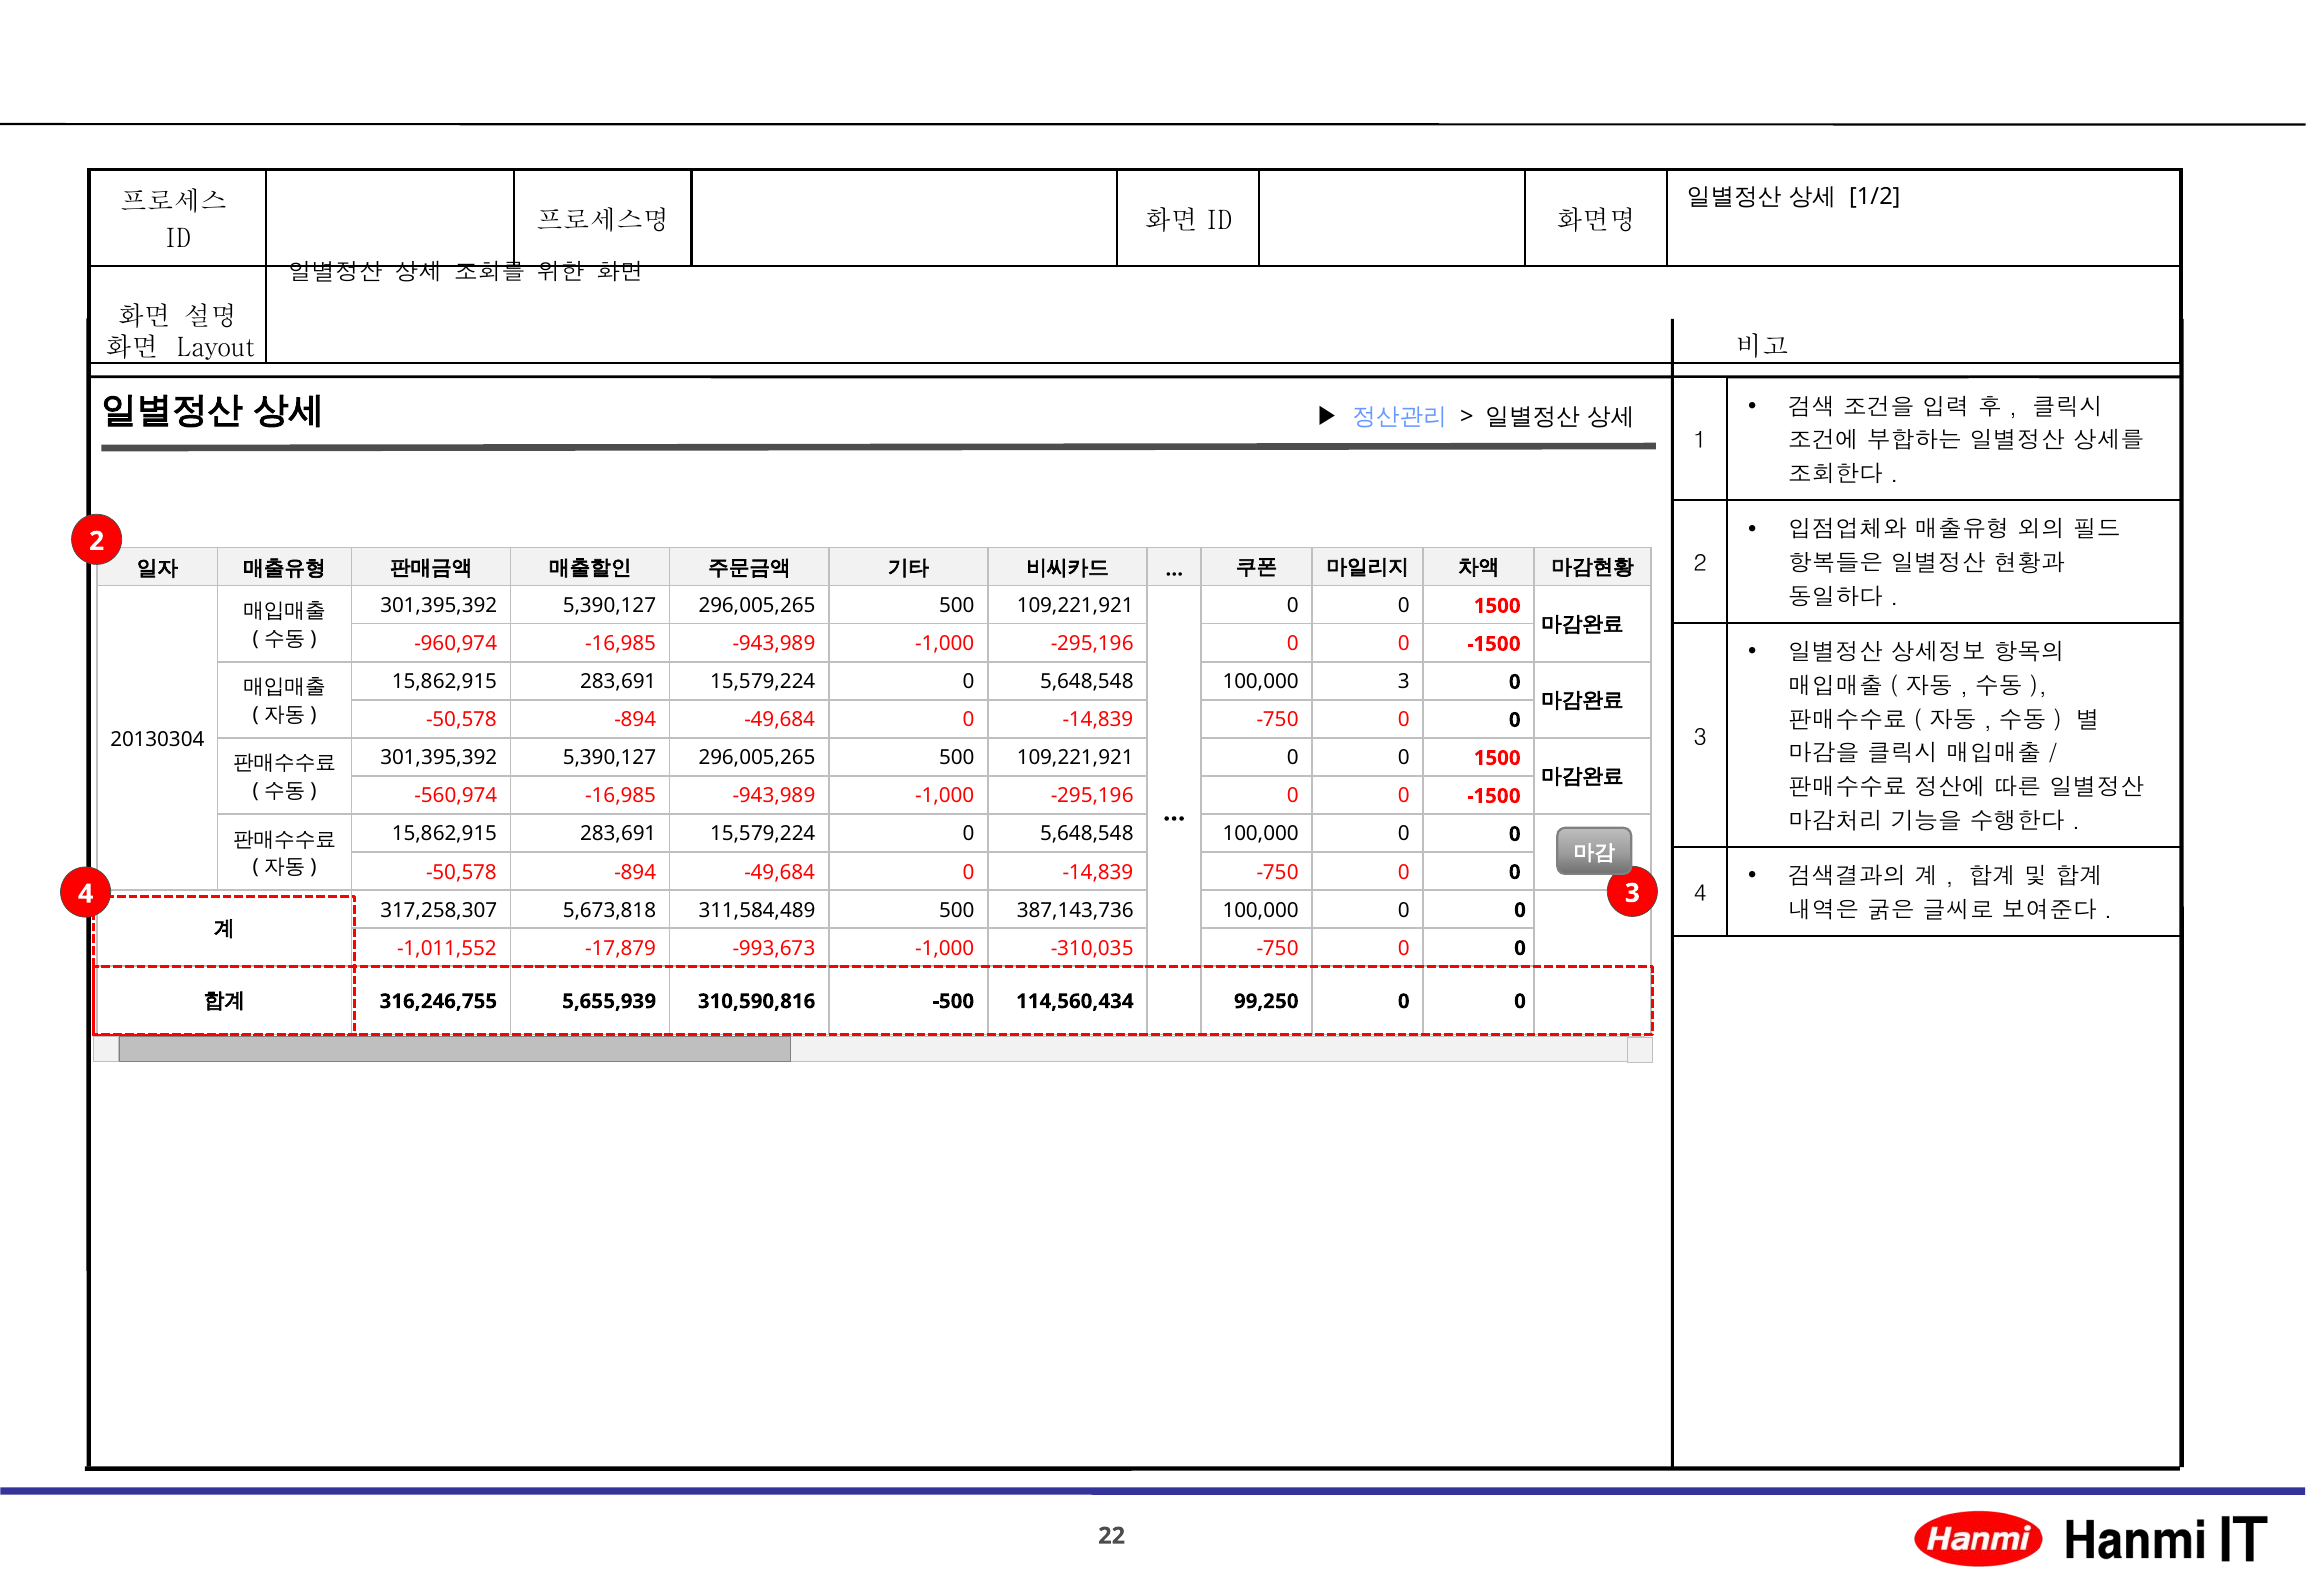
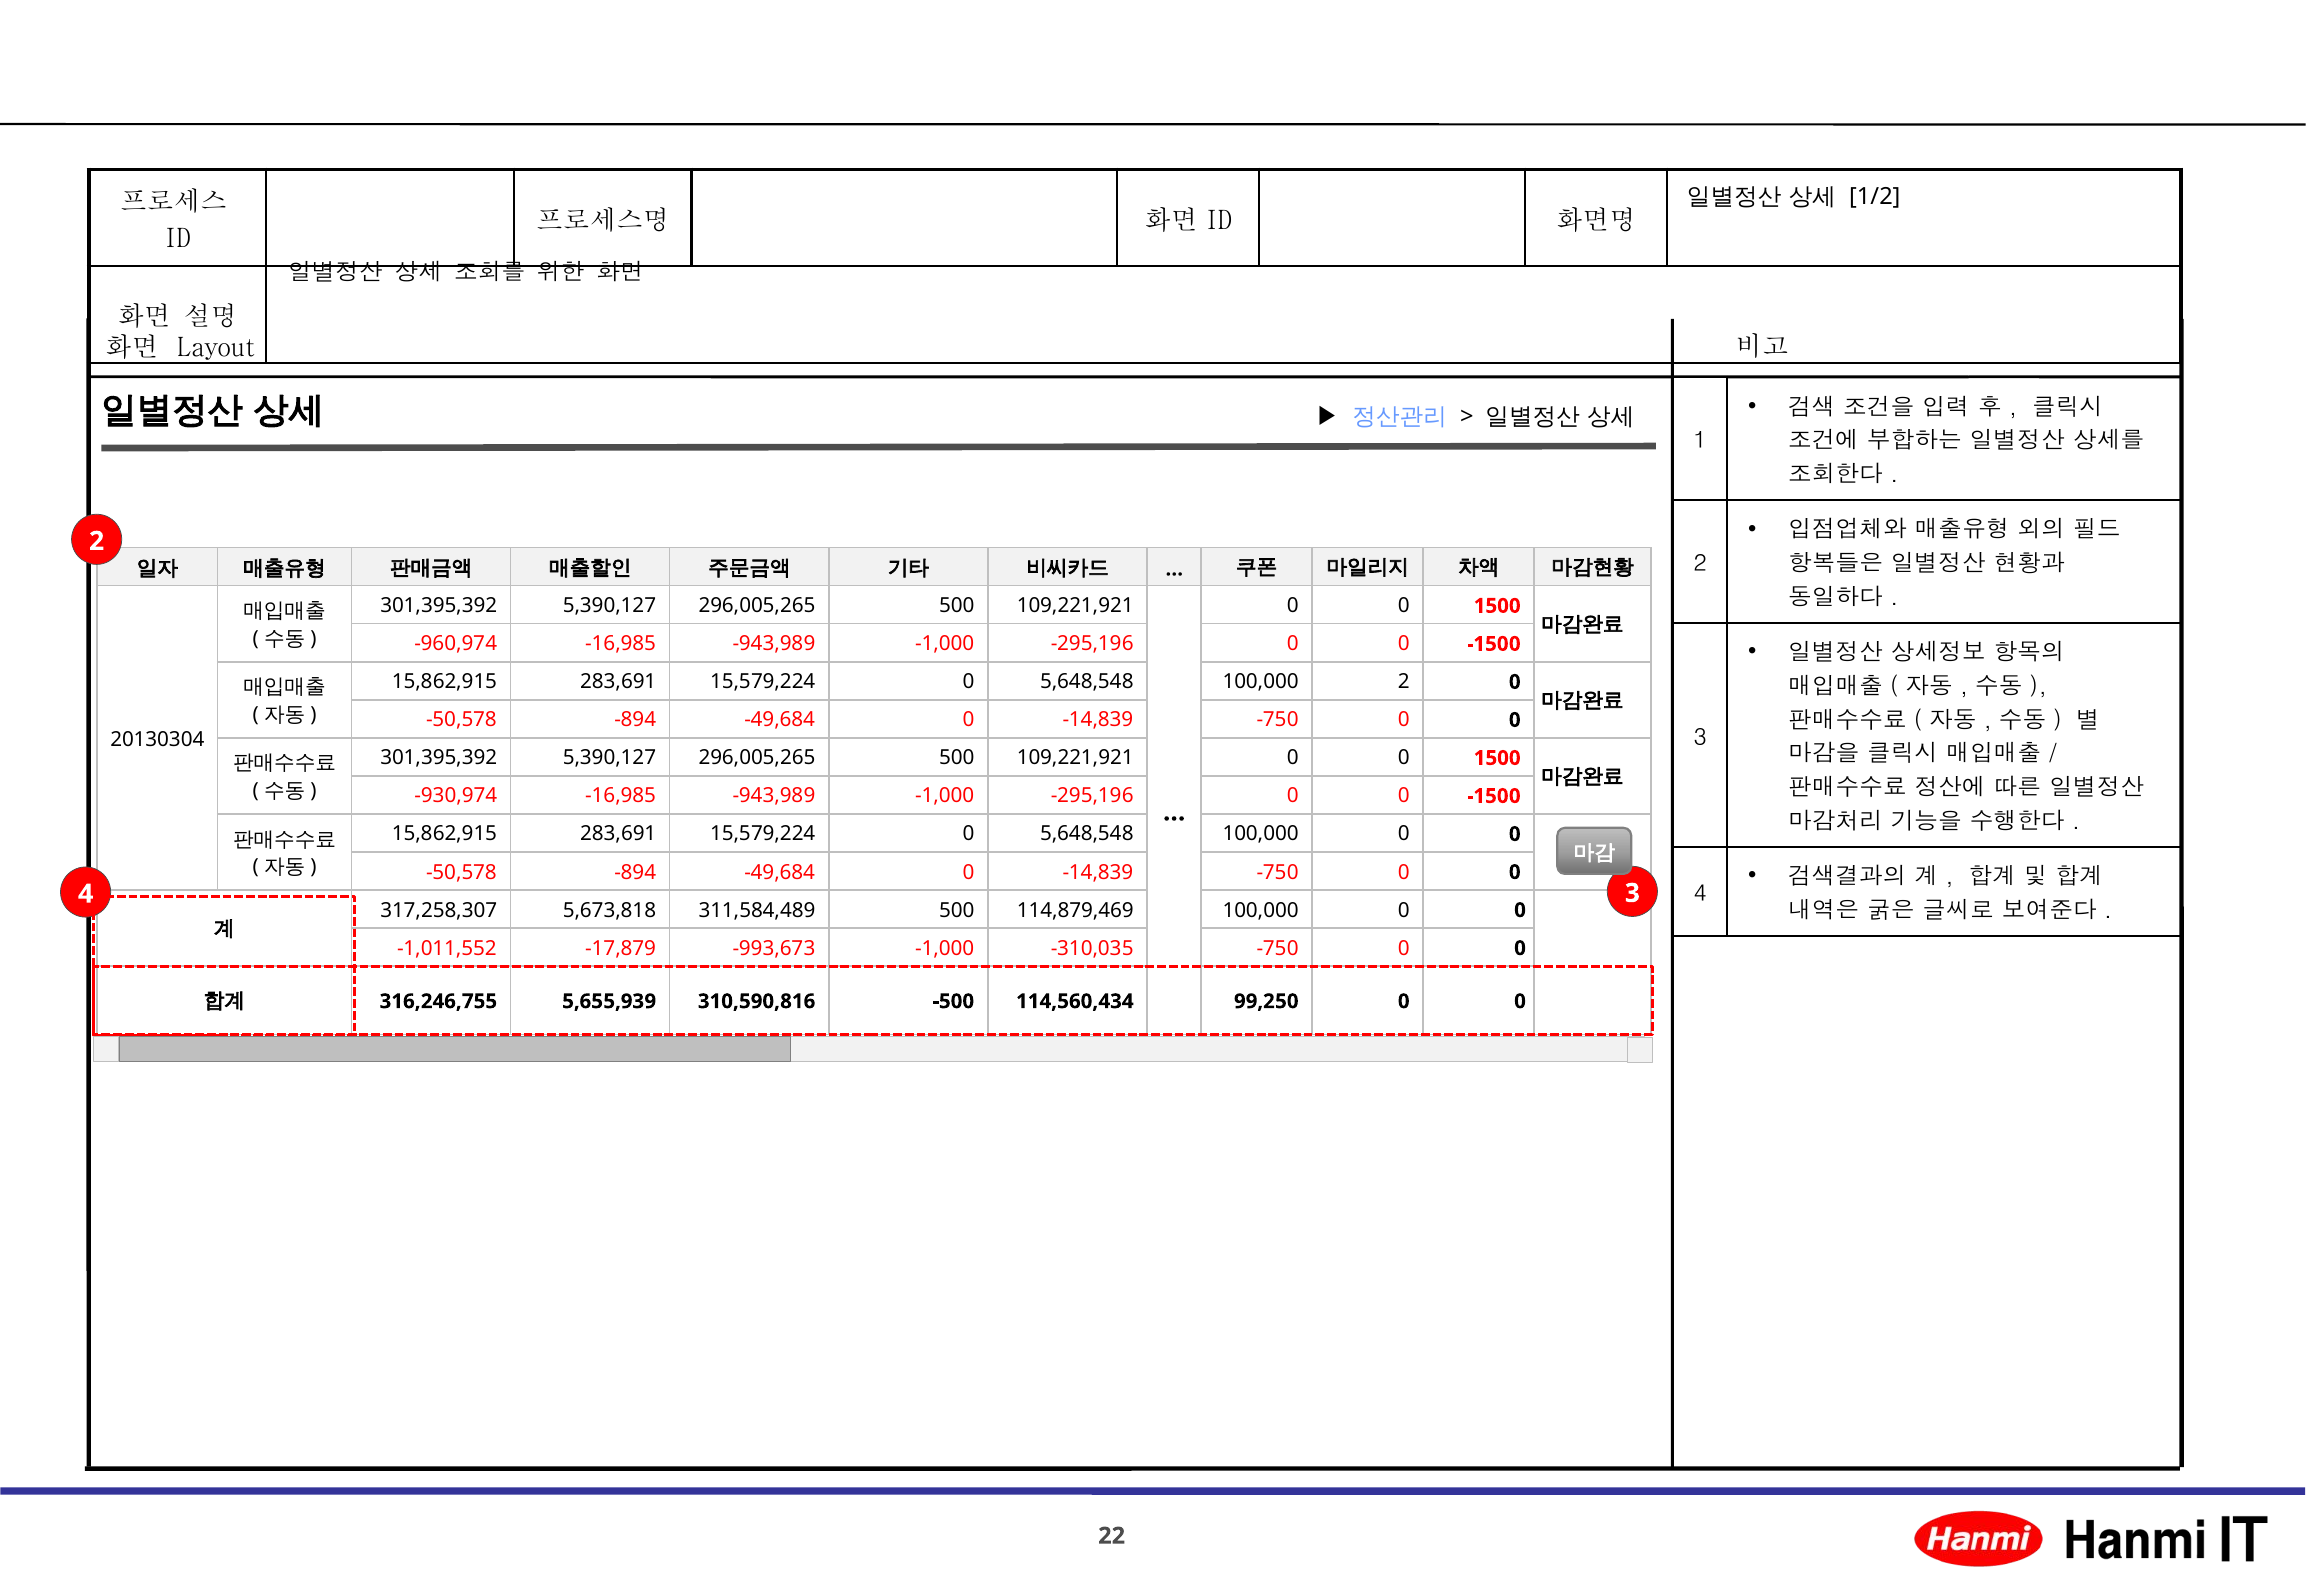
100,000 3: 3 -> 2 (1404, 682)
-560,974: -560,974 -> -930,974 (456, 796)
387,143,736: 387,143,736 -> 114,879,469 (1075, 910)
